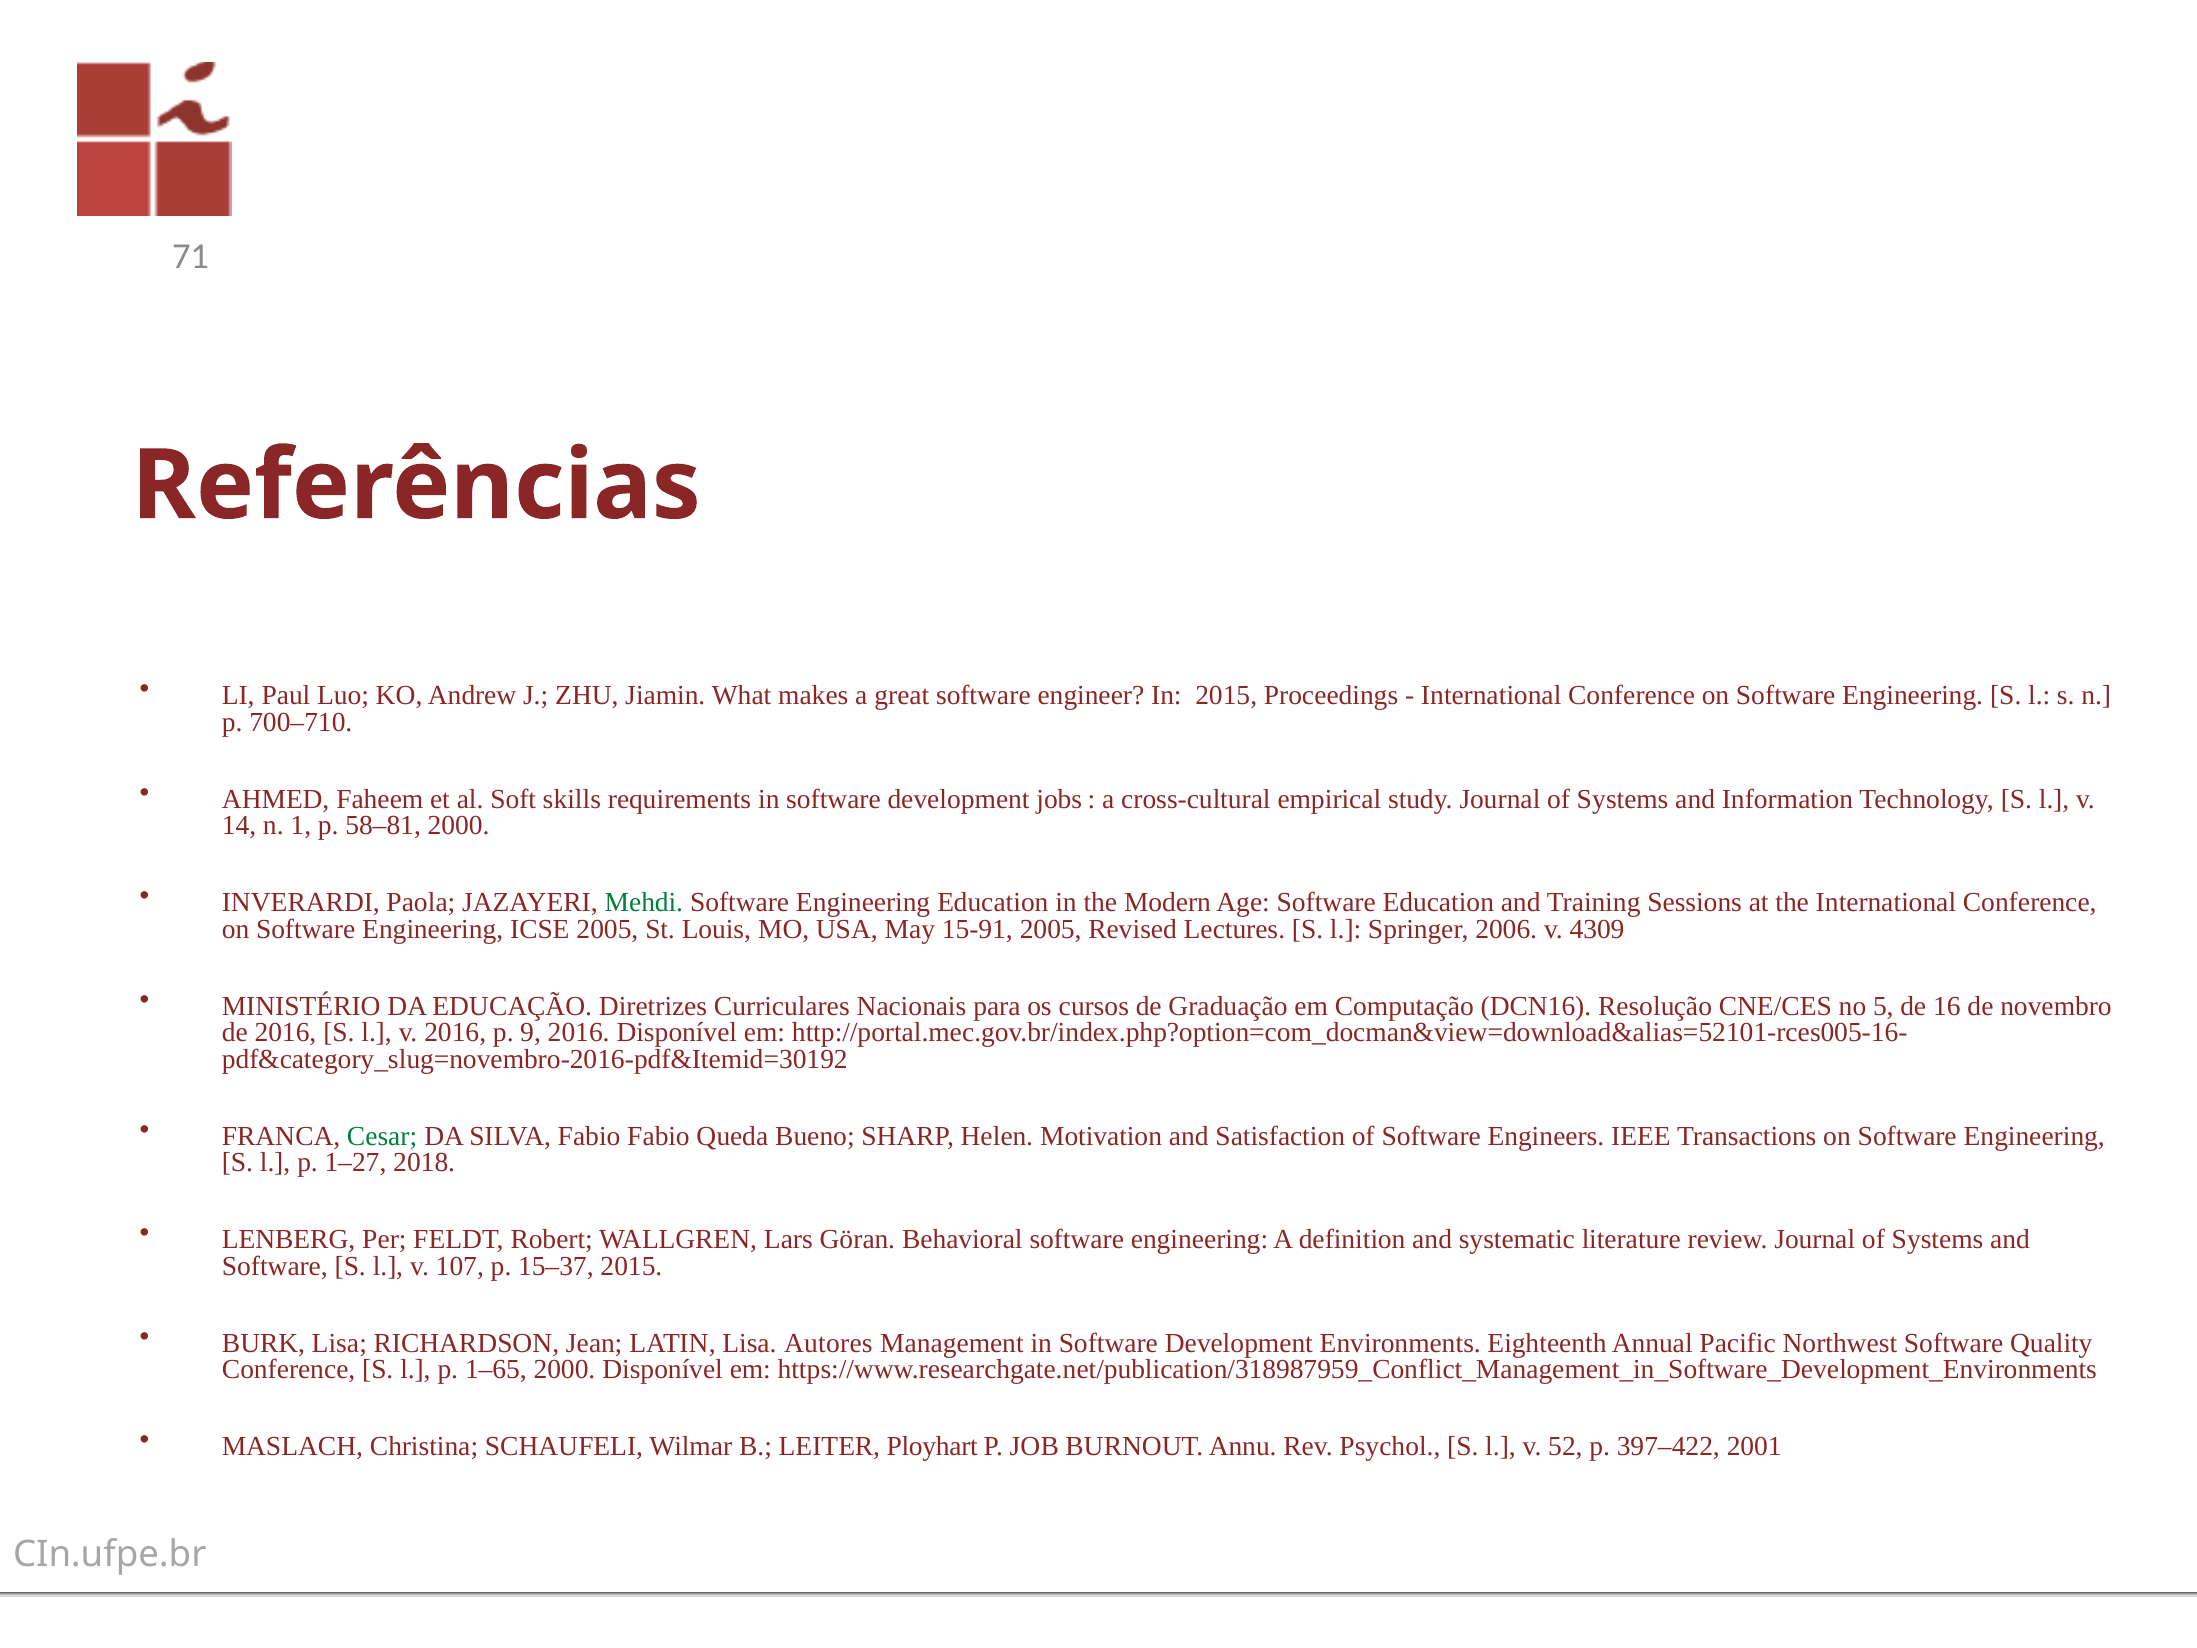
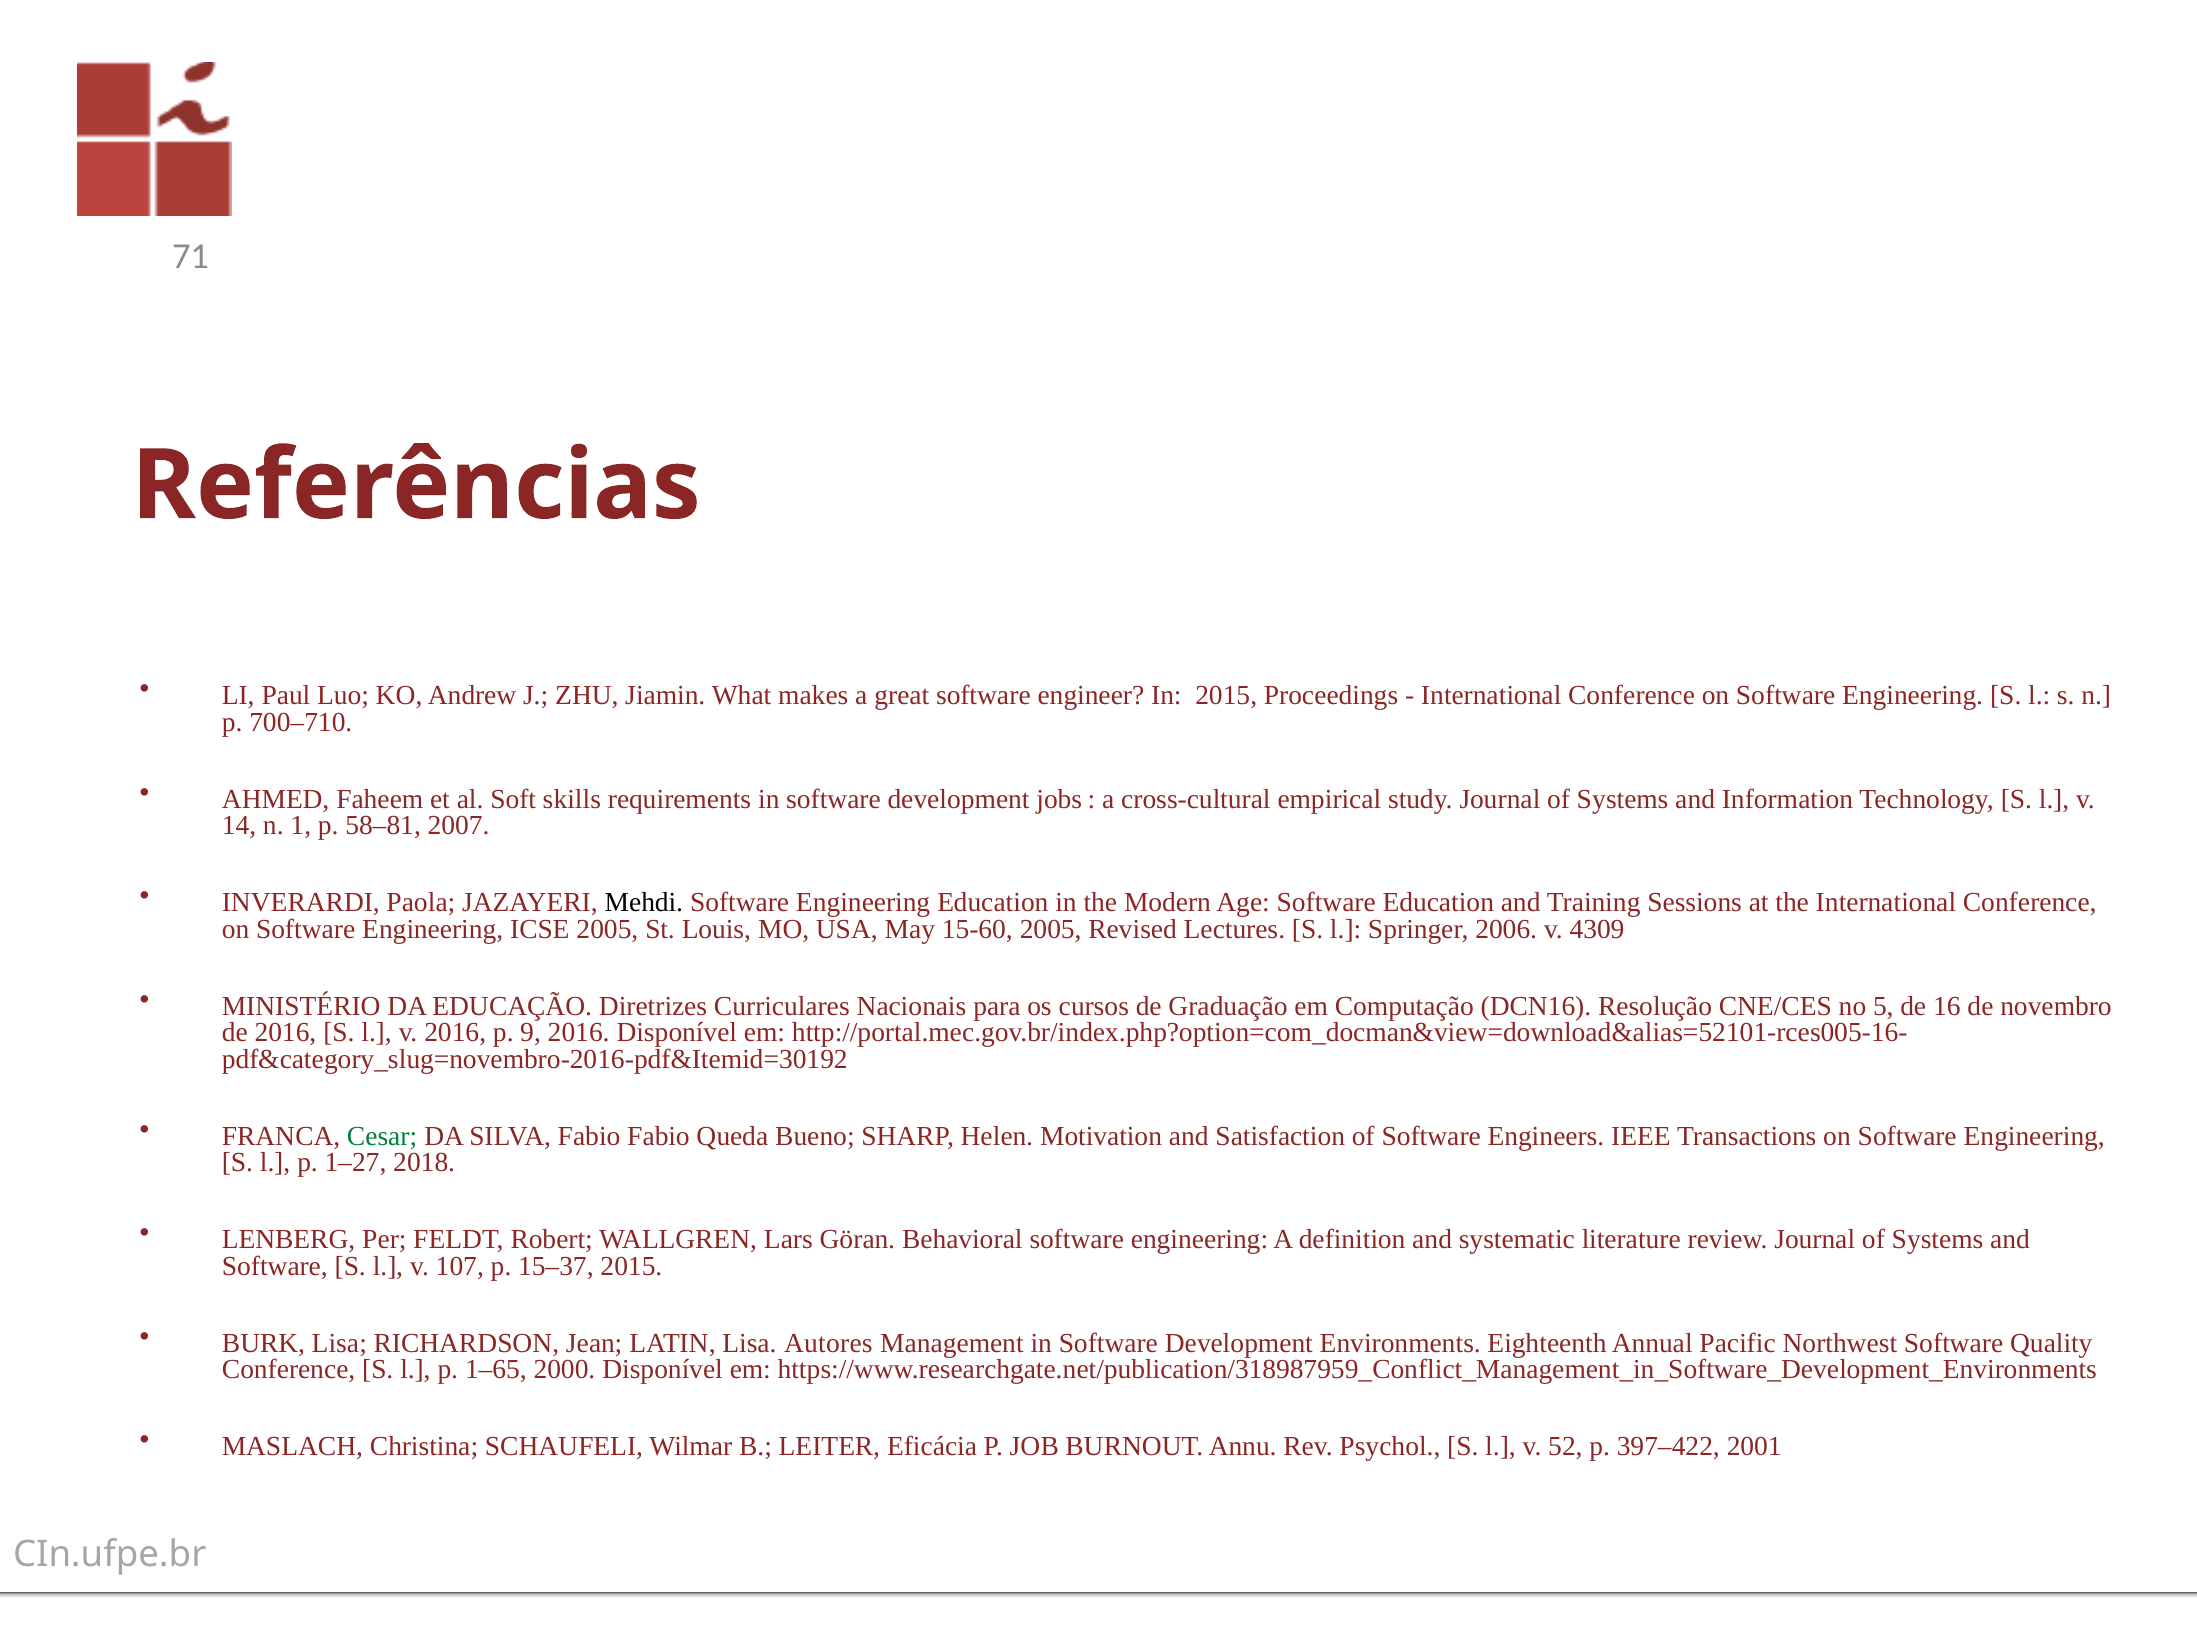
58–81 2000: 2000 -> 2007 (459, 826)
Mehdi colour: green -> black (644, 903)
15-91: 15-91 -> 15-60 (977, 929)
Ployhart: Ployhart -> Eficácia (932, 1446)
